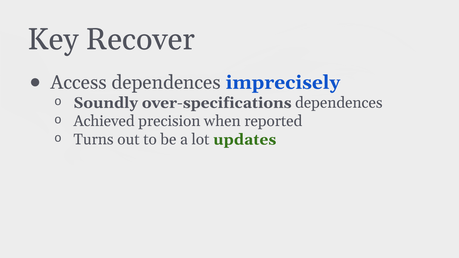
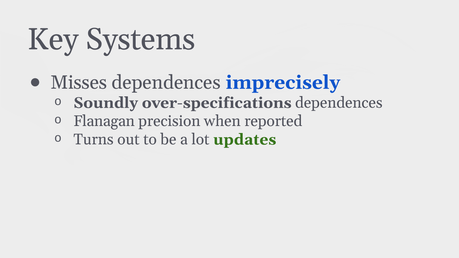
Recover: Recover -> Systems (141, 39)
Access: Access -> Misses (79, 83)
Achieved: Achieved -> Flanagan (104, 121)
